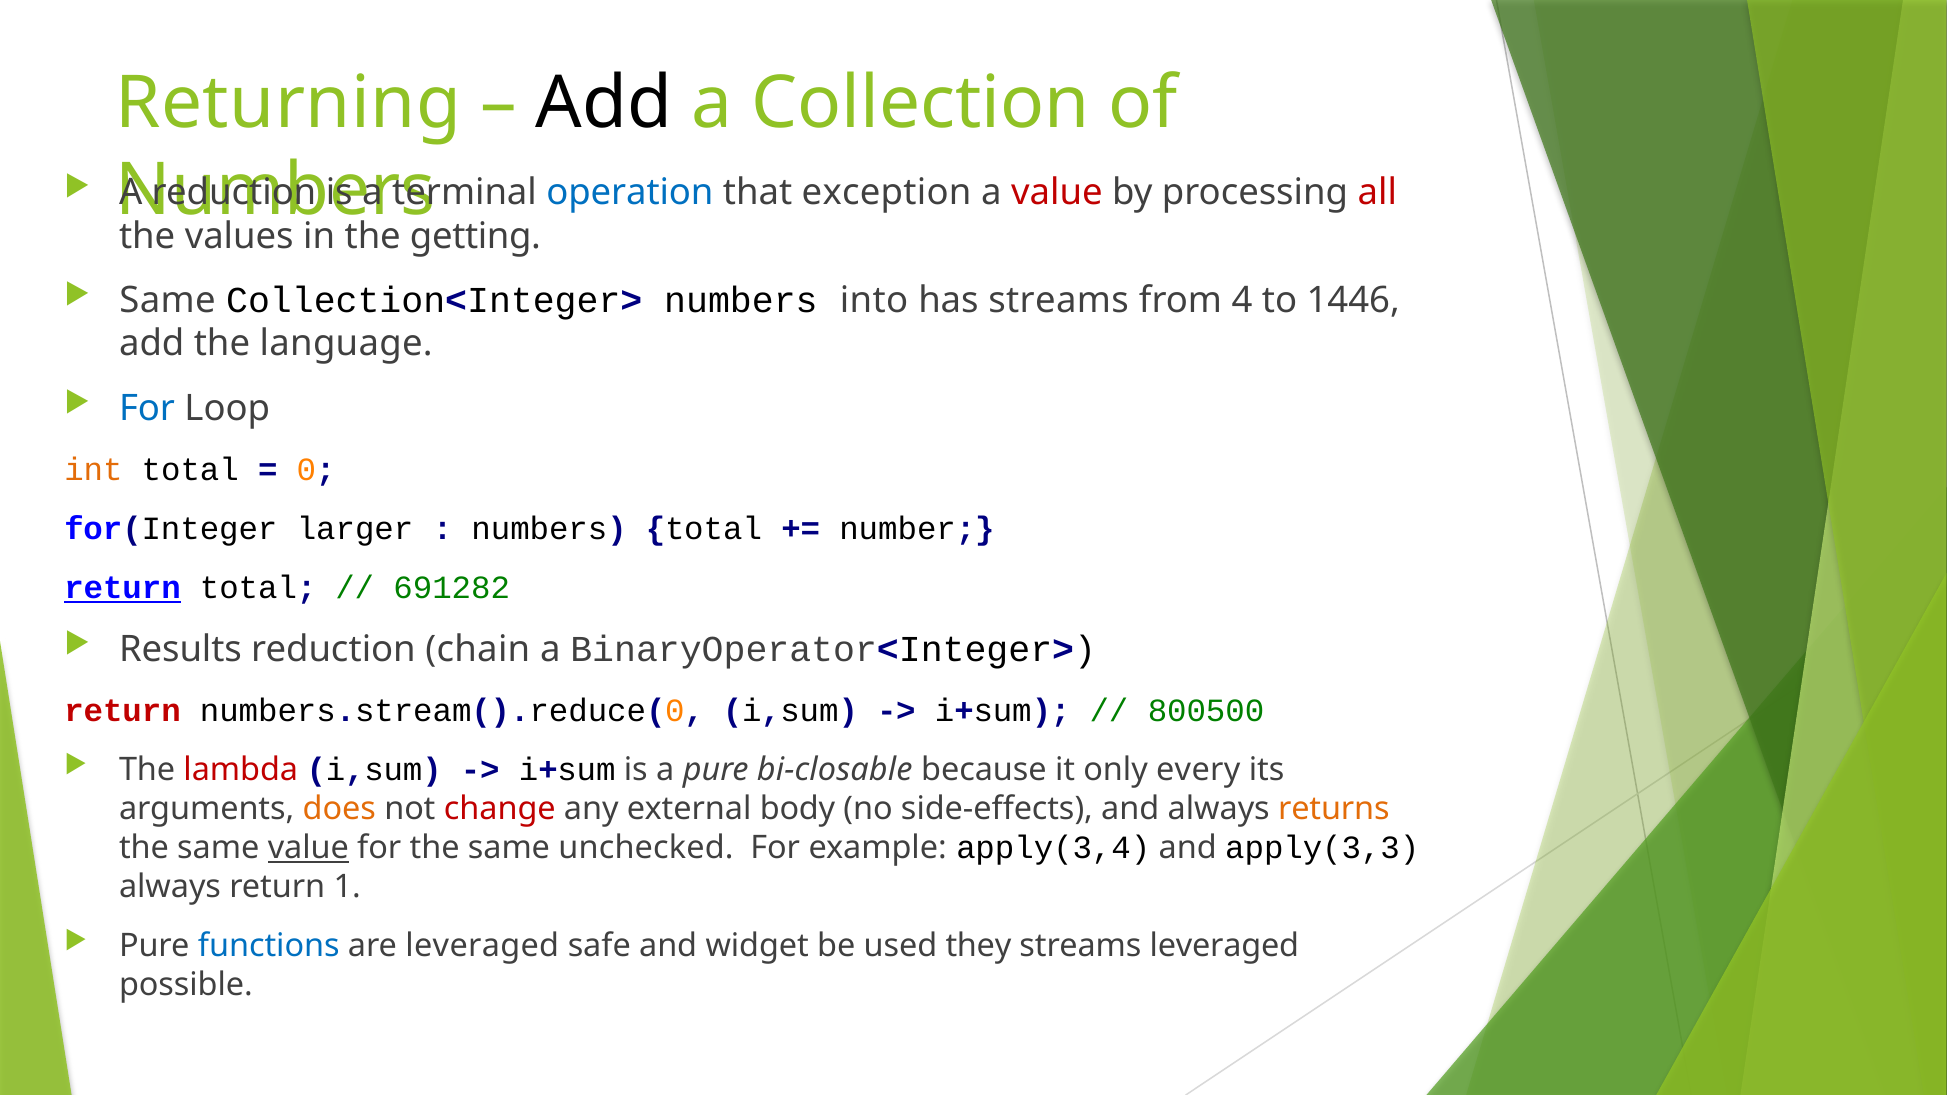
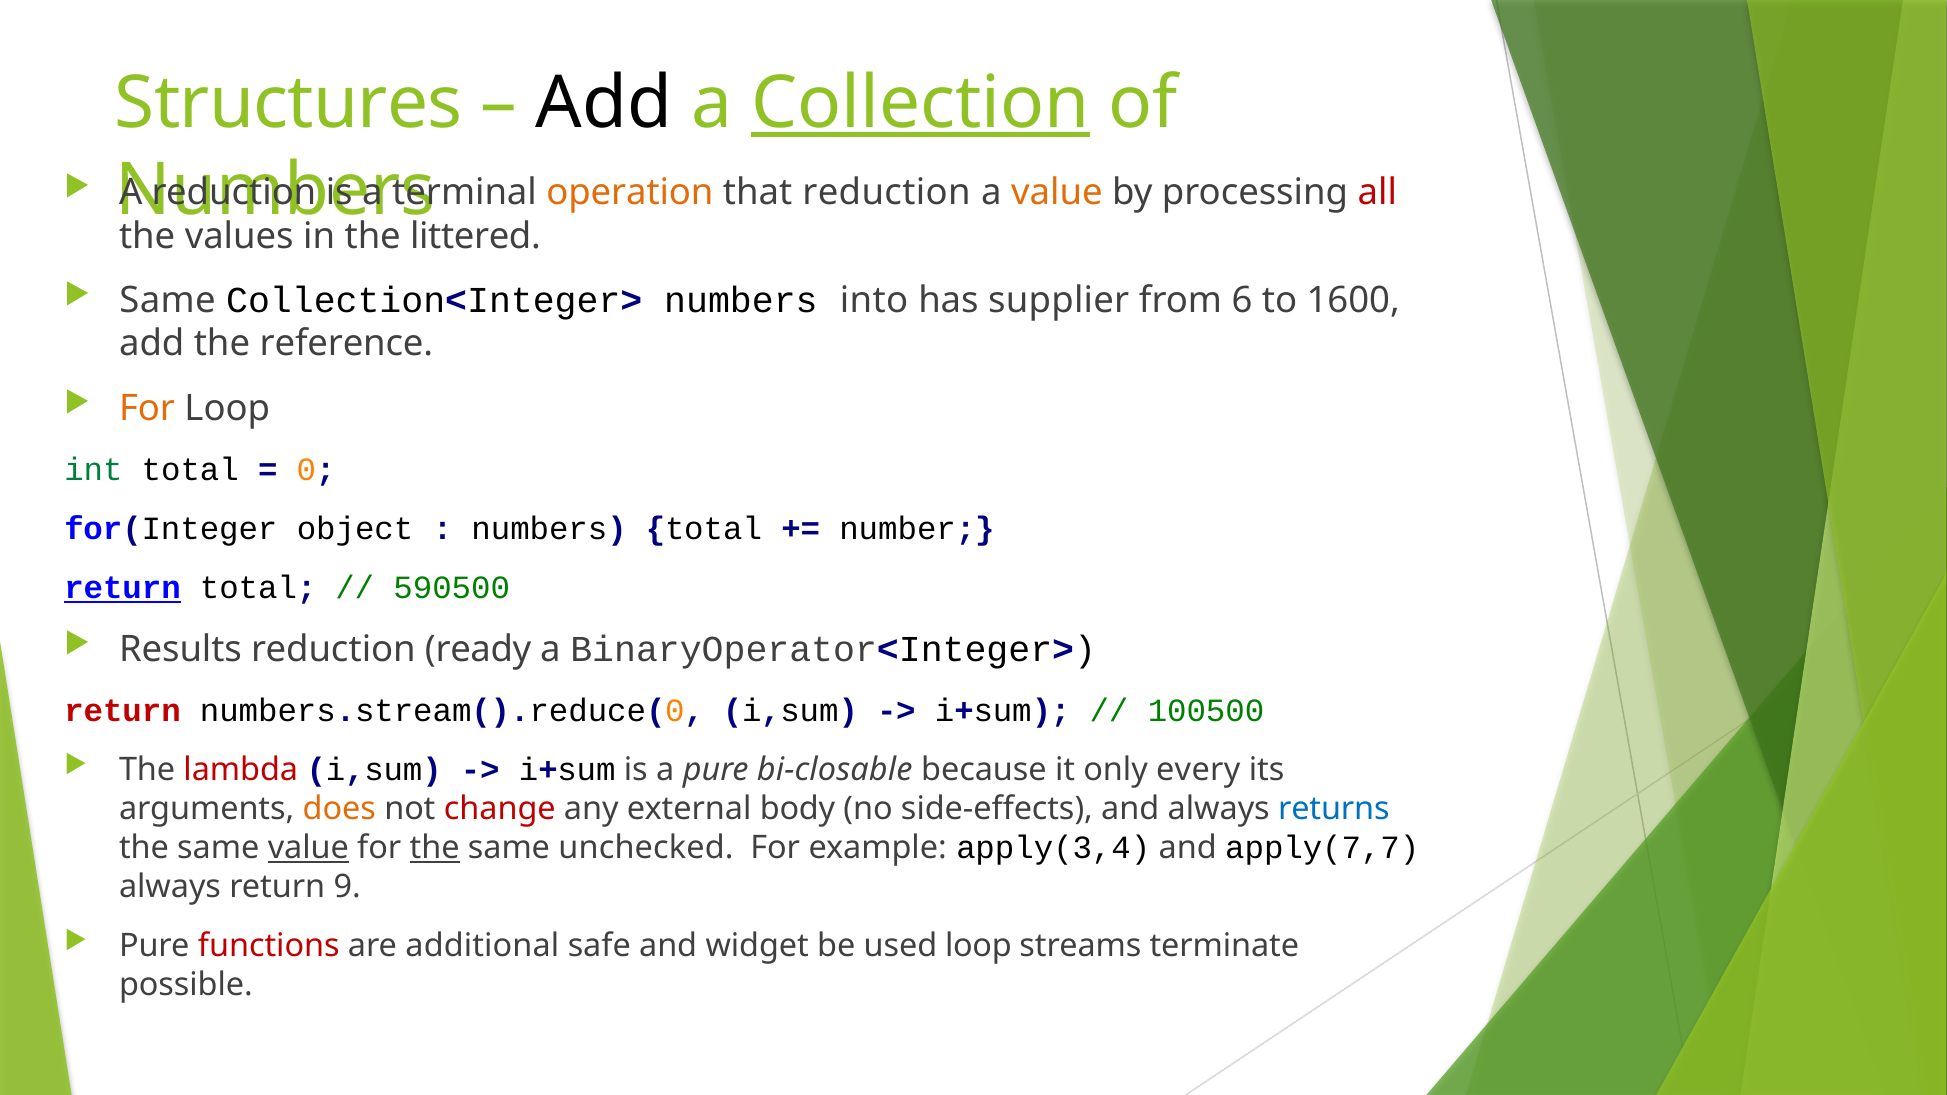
Returning: Returning -> Structures (289, 103)
Collection underline: none -> present (921, 103)
operation colour: blue -> orange (630, 192)
that exception: exception -> reduction (887, 192)
value colour: red -> orange (1057, 192)
getting: getting -> littered (475, 236)
has streams: streams -> supplier (1059, 300)
4: 4 -> 6 (1242, 300)
1446: 1446 -> 1600 (1353, 300)
language: language -> reference (346, 344)
For colour: blue -> orange (147, 408)
int colour: orange -> green (93, 469)
larger: larger -> object (355, 529)
691282: 691282 -> 590500 (452, 588)
chain: chain -> ready (478, 650)
800500: 800500 -> 100500 (1206, 711)
returns colour: orange -> blue (1334, 809)
the underline: none -> present (435, 848)
apply(3,3: apply(3,3 -> apply(7,7 (1322, 848)
1: 1 -> 9 (347, 887)
functions colour: blue -> red (269, 946)
are leveraged: leveraged -> additional (482, 946)
used they: they -> loop (978, 946)
streams leveraged: leveraged -> terminate (1224, 946)
